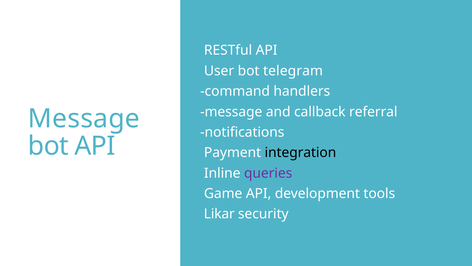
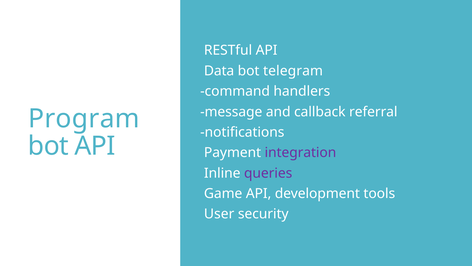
User: User -> Data (219, 71)
Message: Message -> Program (84, 119)
integration colour: black -> purple (300, 152)
Likar: Likar -> User (219, 214)
